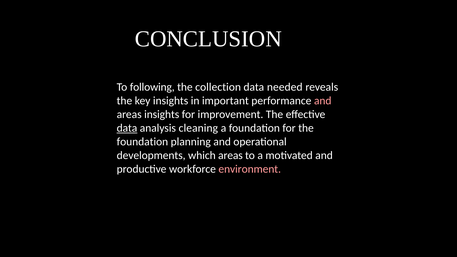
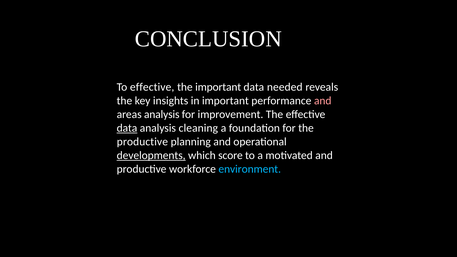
To following: following -> effective (152, 87)
the collection: collection -> important (218, 87)
areas insights: insights -> analysis (162, 114)
foundation: foundation -> productive (142, 142)
developments underline: none -> present (151, 156)
which areas: areas -> score (230, 156)
environment colour: pink -> light blue (250, 169)
